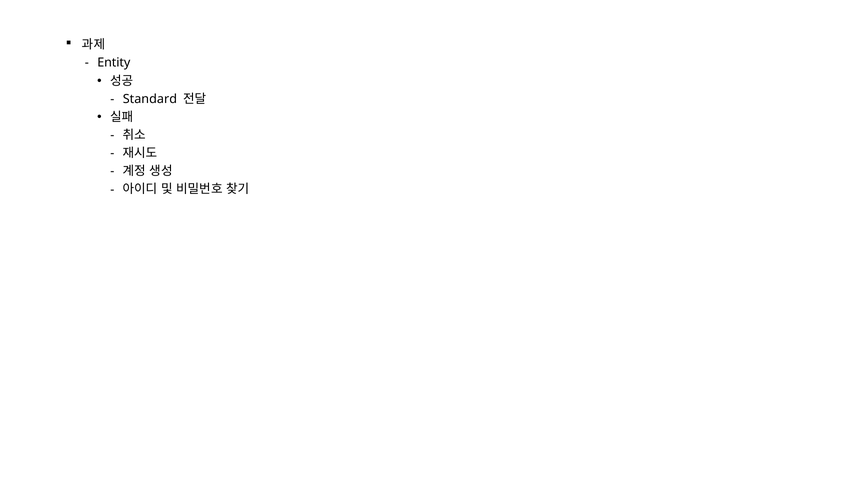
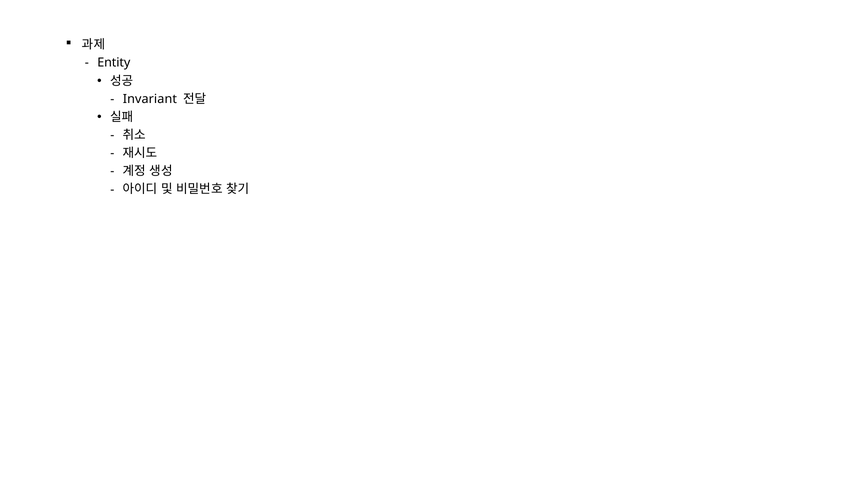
Standard: Standard -> Invariant (150, 99)
